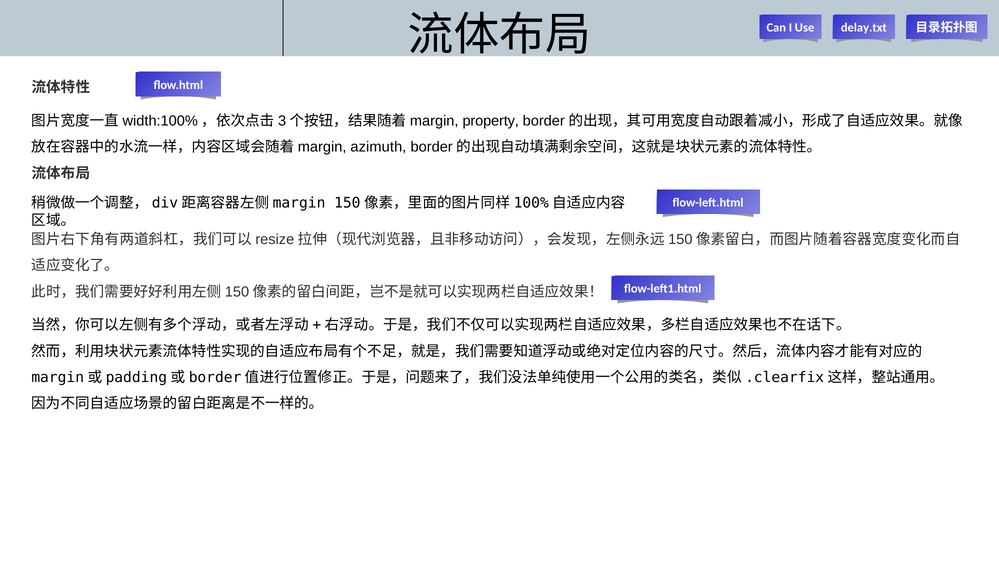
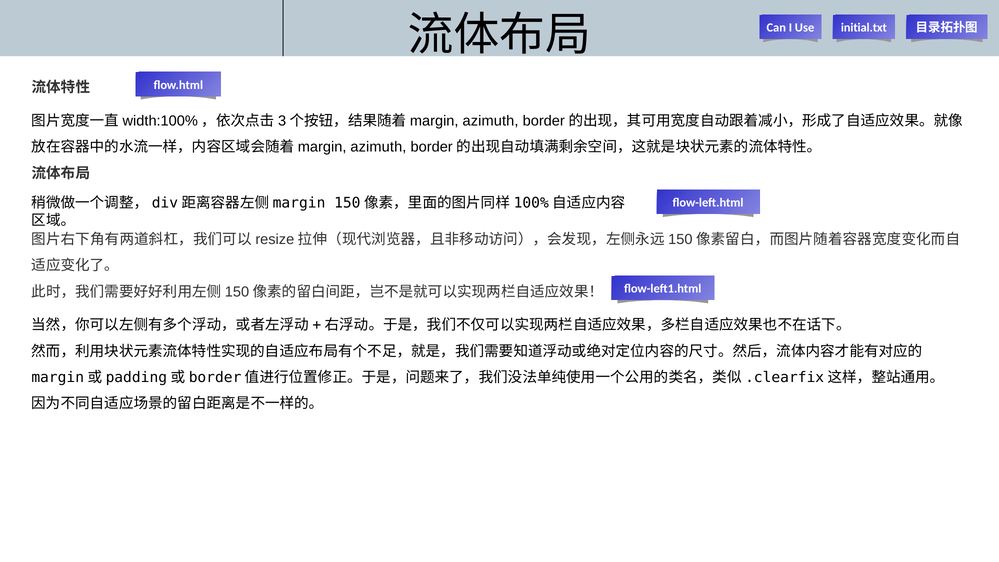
delay.txt: delay.txt -> initial.txt (864, 28)
property: property -> azimuth (491, 121)
